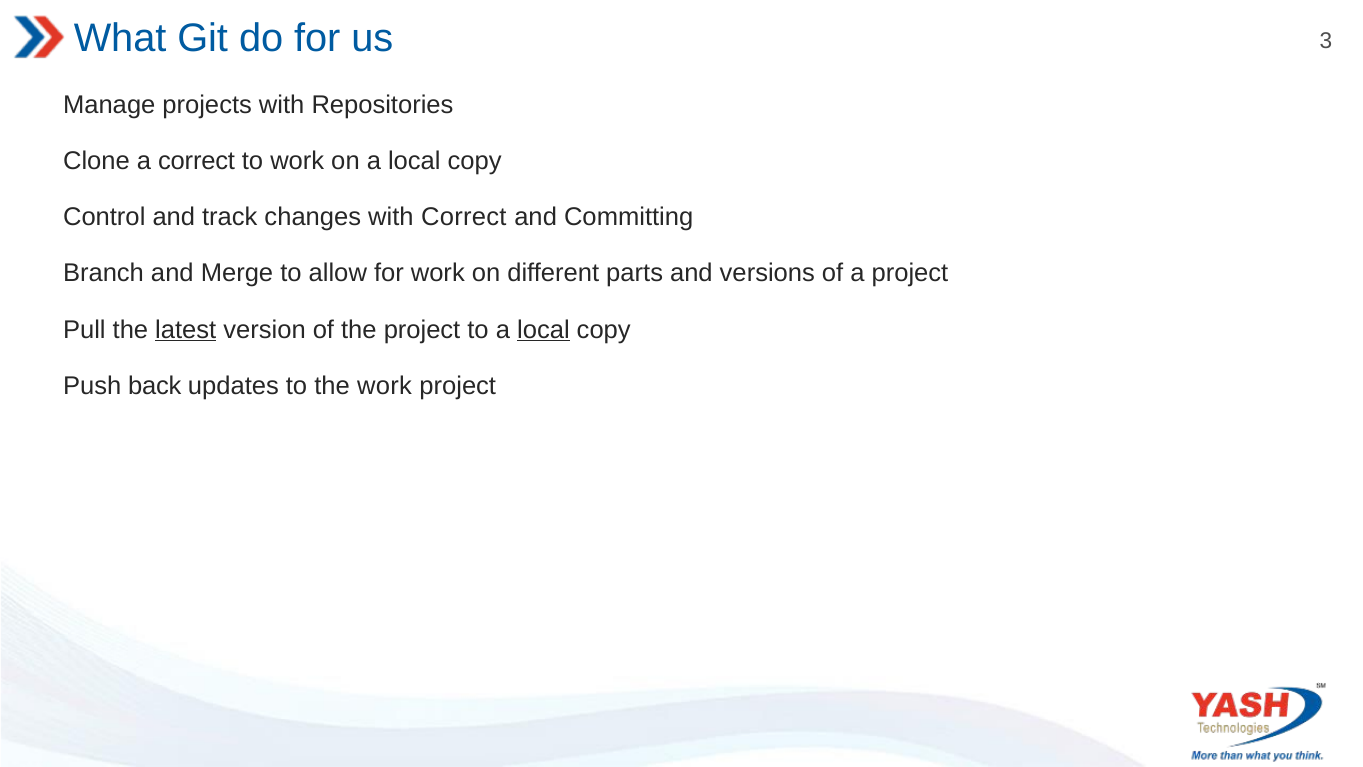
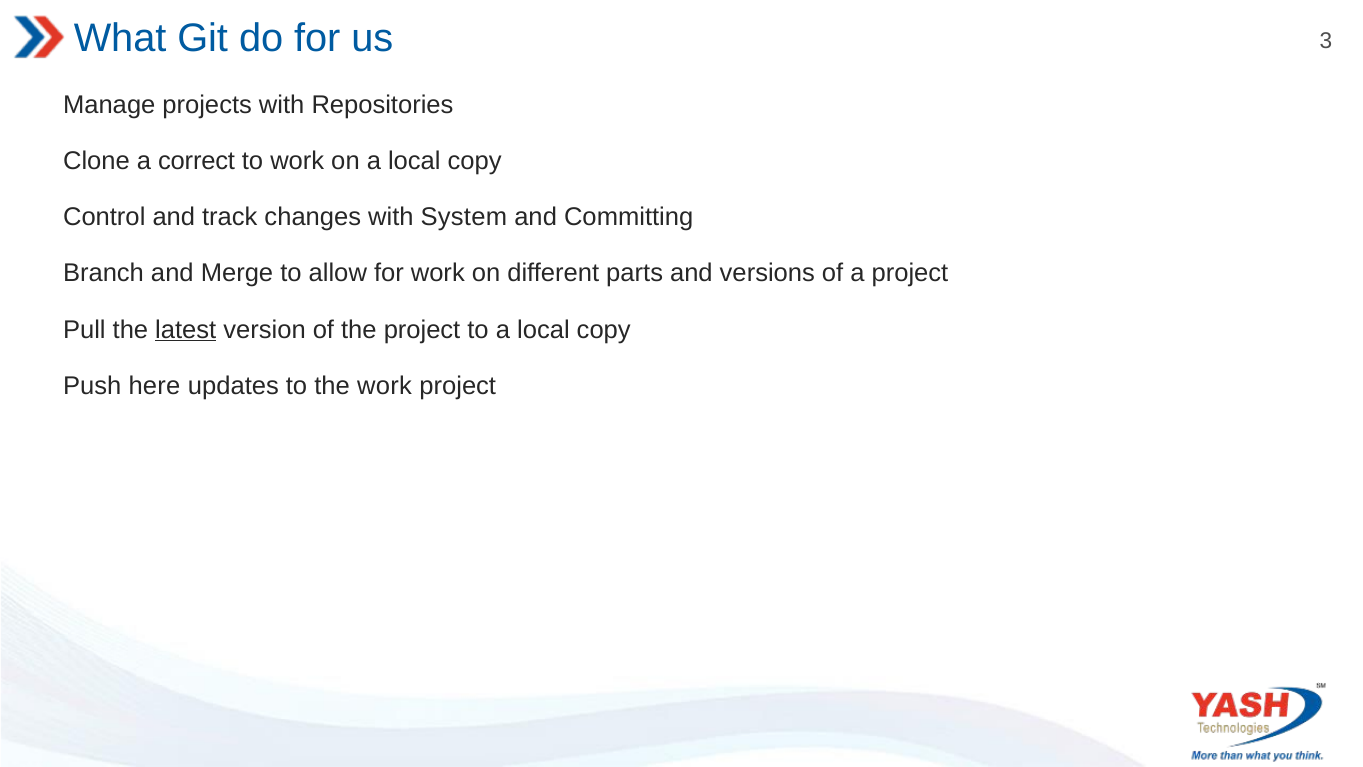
with Correct: Correct -> System (464, 217)
local underline: present -> none (543, 330)
back: back -> here (154, 386)
